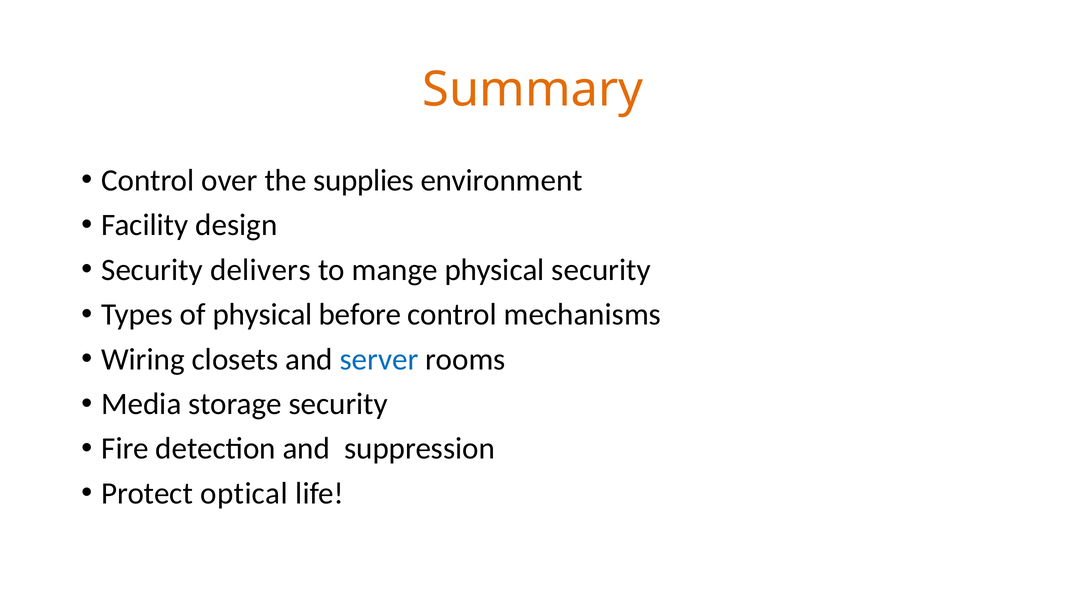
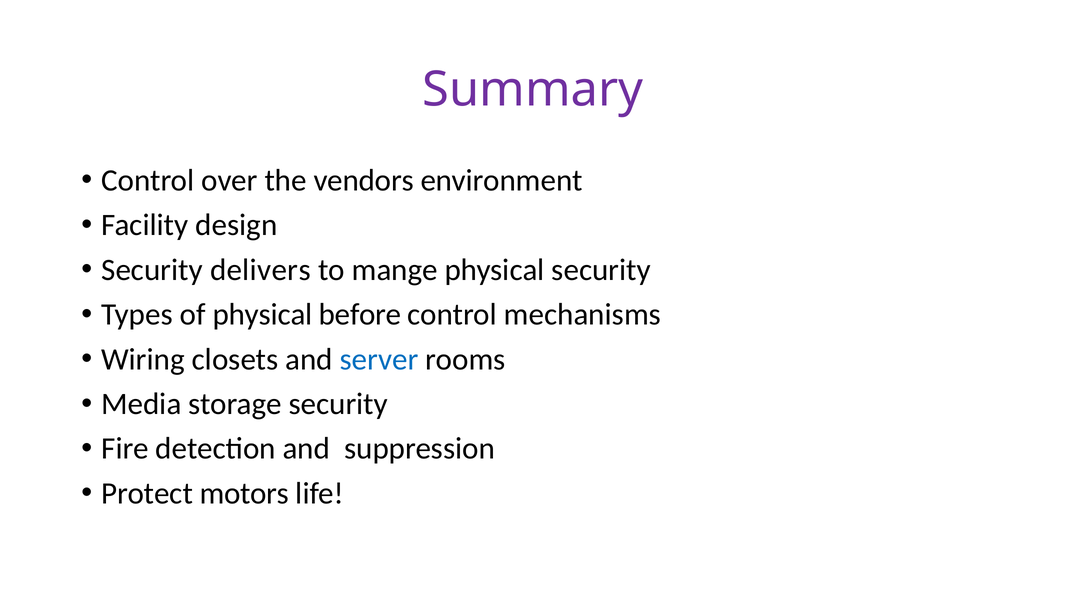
Summary colour: orange -> purple (533, 90)
supplies: supplies -> vendors (364, 180)
optical: optical -> motors (244, 493)
